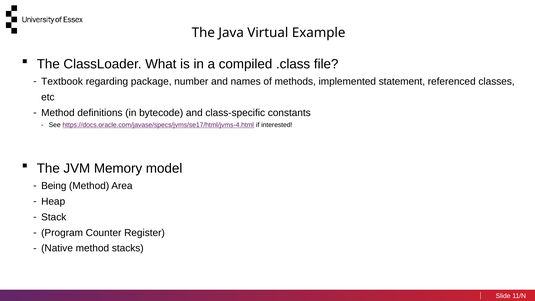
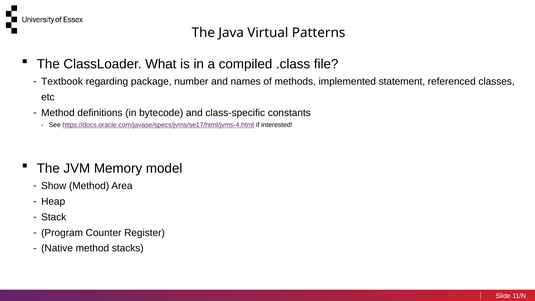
Example: Example -> Patterns (319, 33)
Being: Being -> Show (54, 186)
